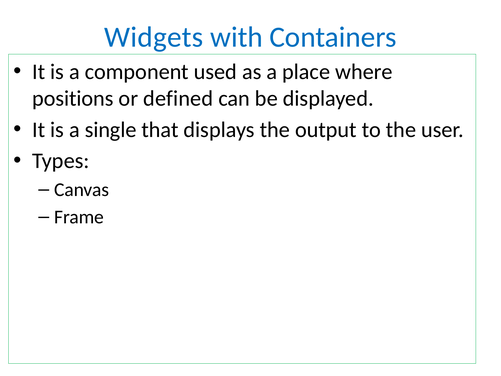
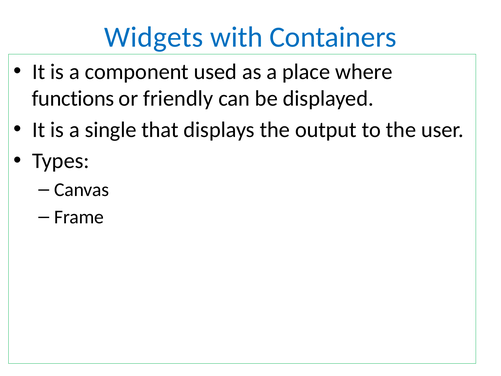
positions: positions -> functions (73, 98)
defined: defined -> friendly (178, 98)
